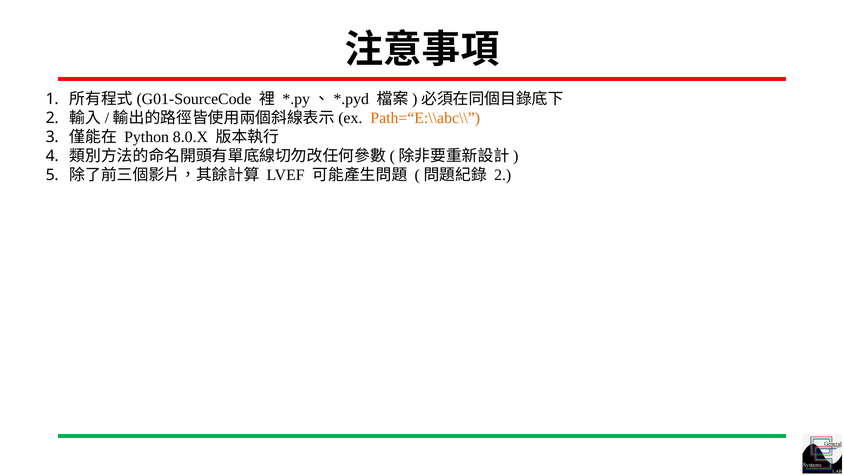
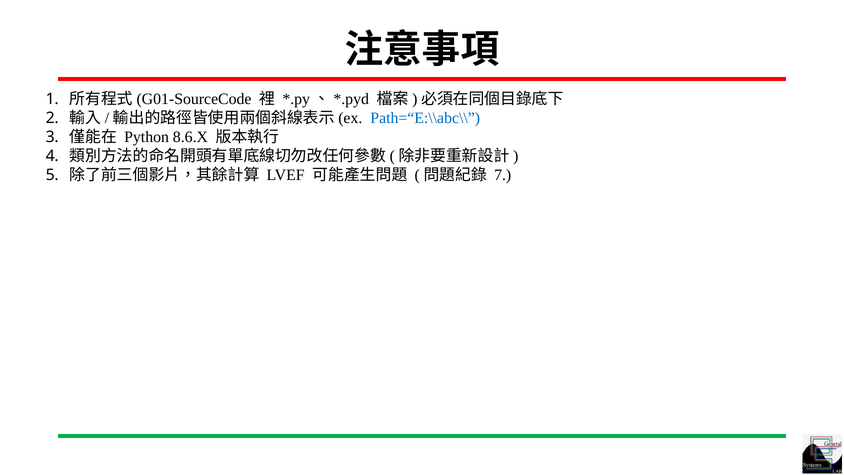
Path=“E:\\abc\\ colour: orange -> blue (425, 118)
8.0.X: 8.0.X -> 8.6.X (190, 137)
2: 2 -> 7 (503, 175)
